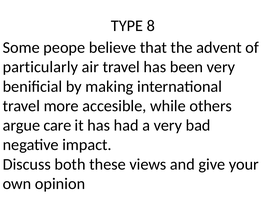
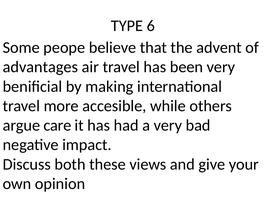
8: 8 -> 6 (151, 26)
particularly: particularly -> advantages (40, 67)
